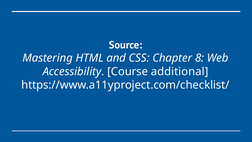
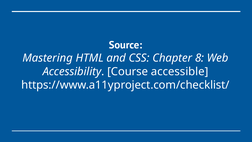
additional: additional -> accessible (180, 71)
